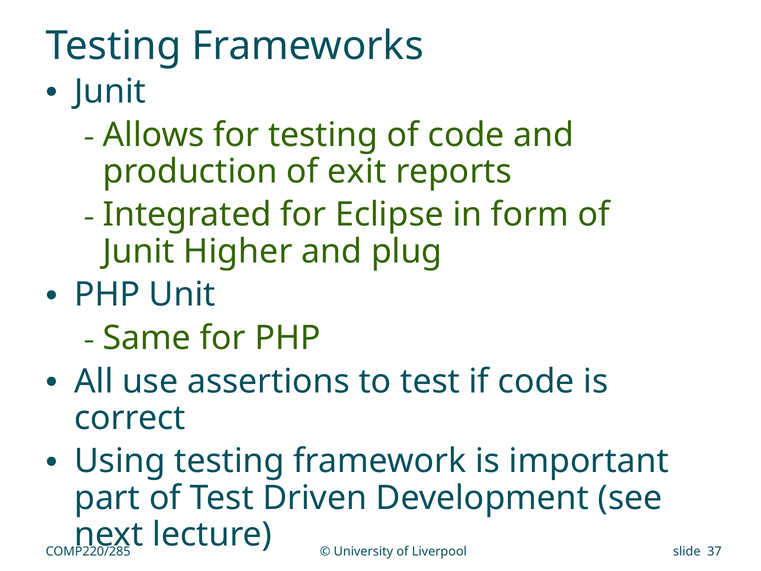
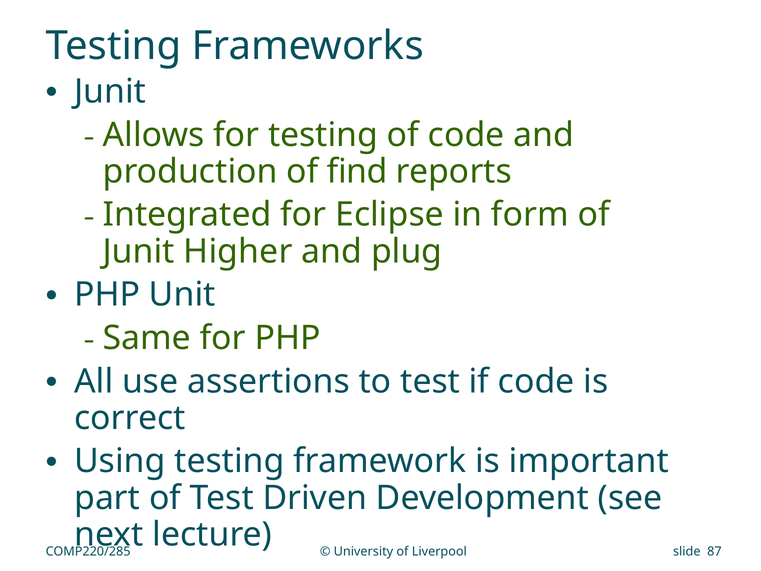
exit: exit -> find (357, 171)
37: 37 -> 87 (714, 551)
